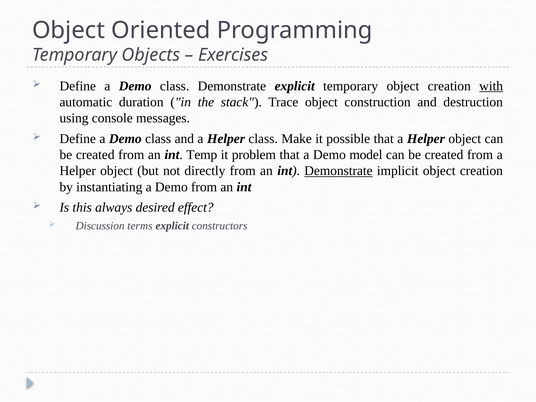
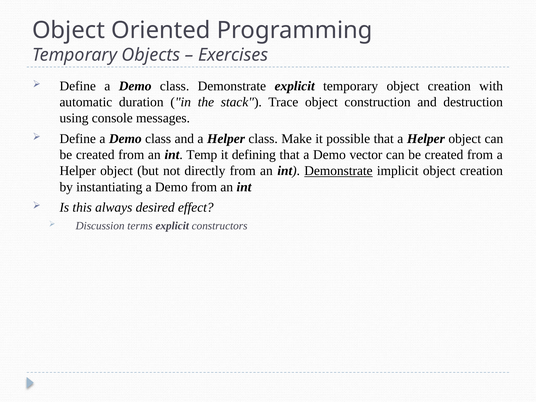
with underline: present -> none (491, 86)
problem: problem -> defining (254, 155)
model: model -> vector (366, 155)
